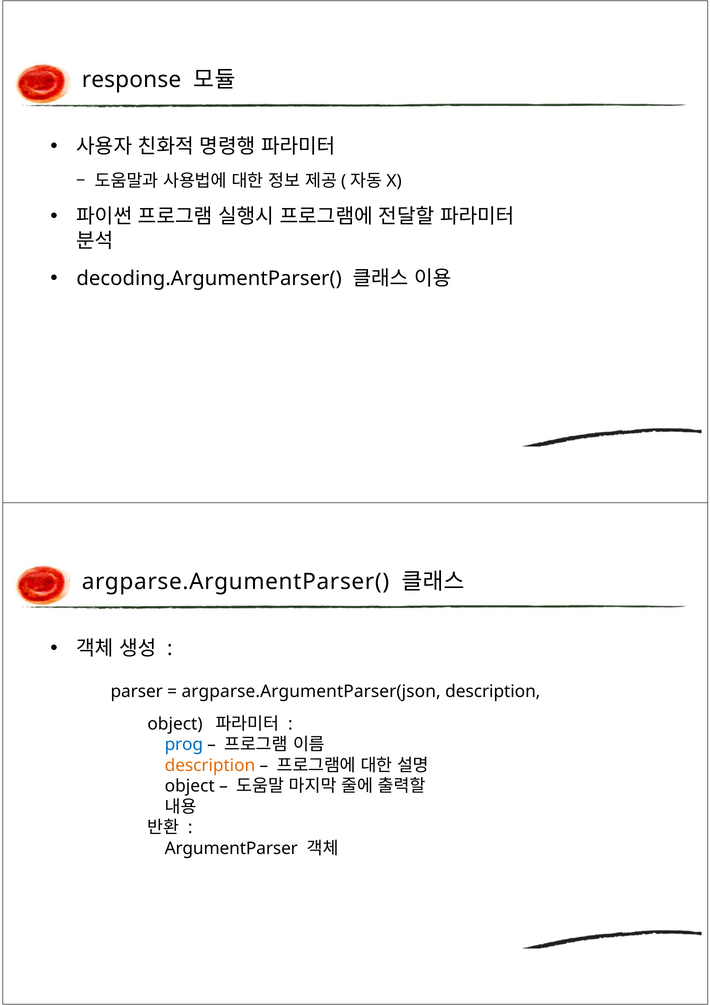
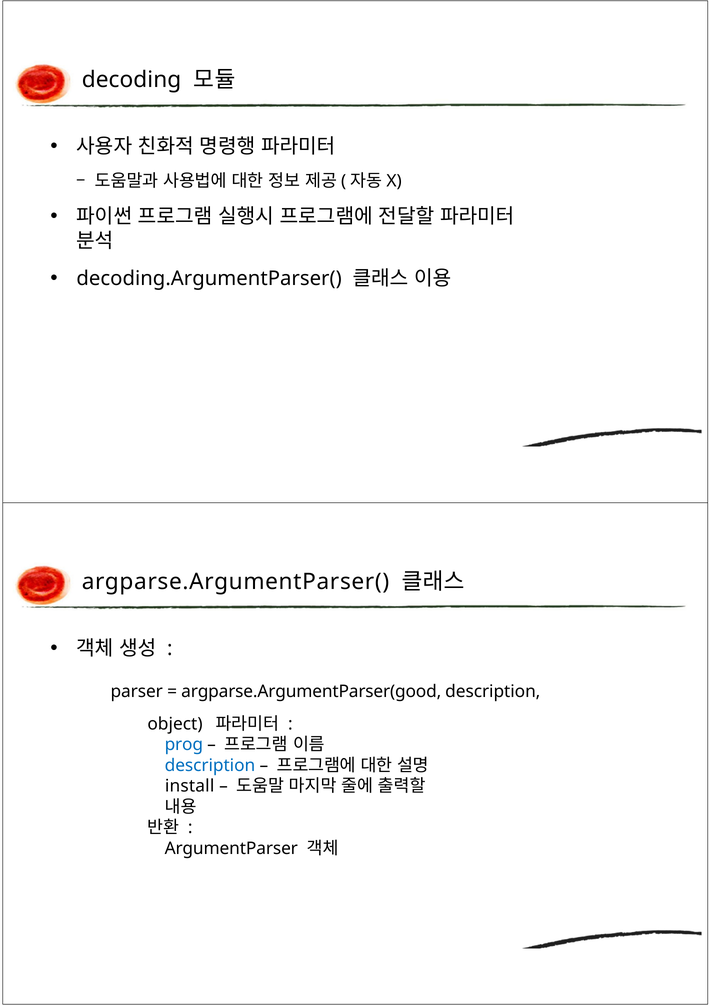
response: response -> decoding (132, 80)
argparse.ArgumentParser(json: argparse.ArgumentParser(json -> argparse.ArgumentParser(good (311, 692)
description colour: orange -> blue (210, 765)
object: object -> install (190, 786)
